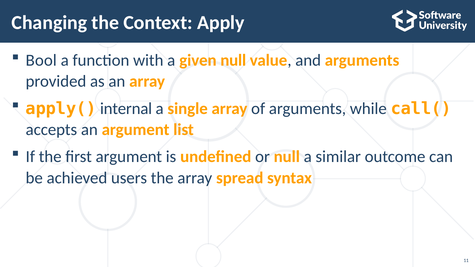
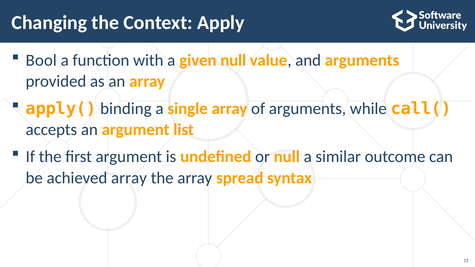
internal: internal -> binding (126, 109)
achieved users: users -> array (129, 178)
